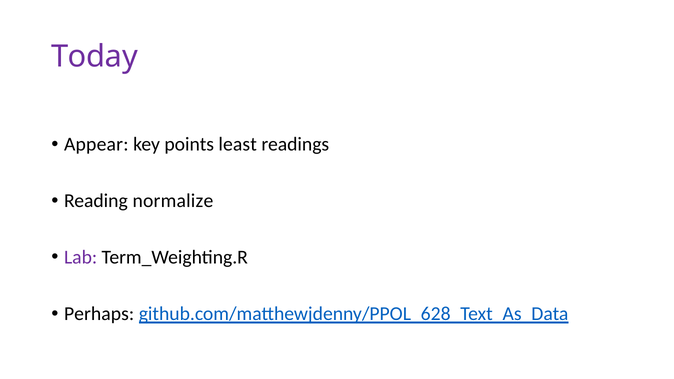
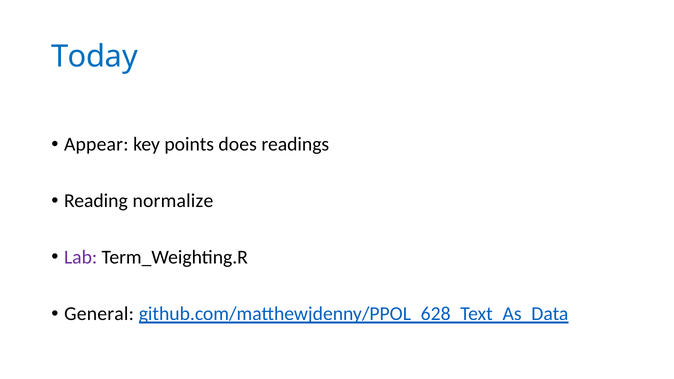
Today colour: purple -> blue (94, 57)
least: least -> does (238, 144)
Perhaps: Perhaps -> General (99, 314)
